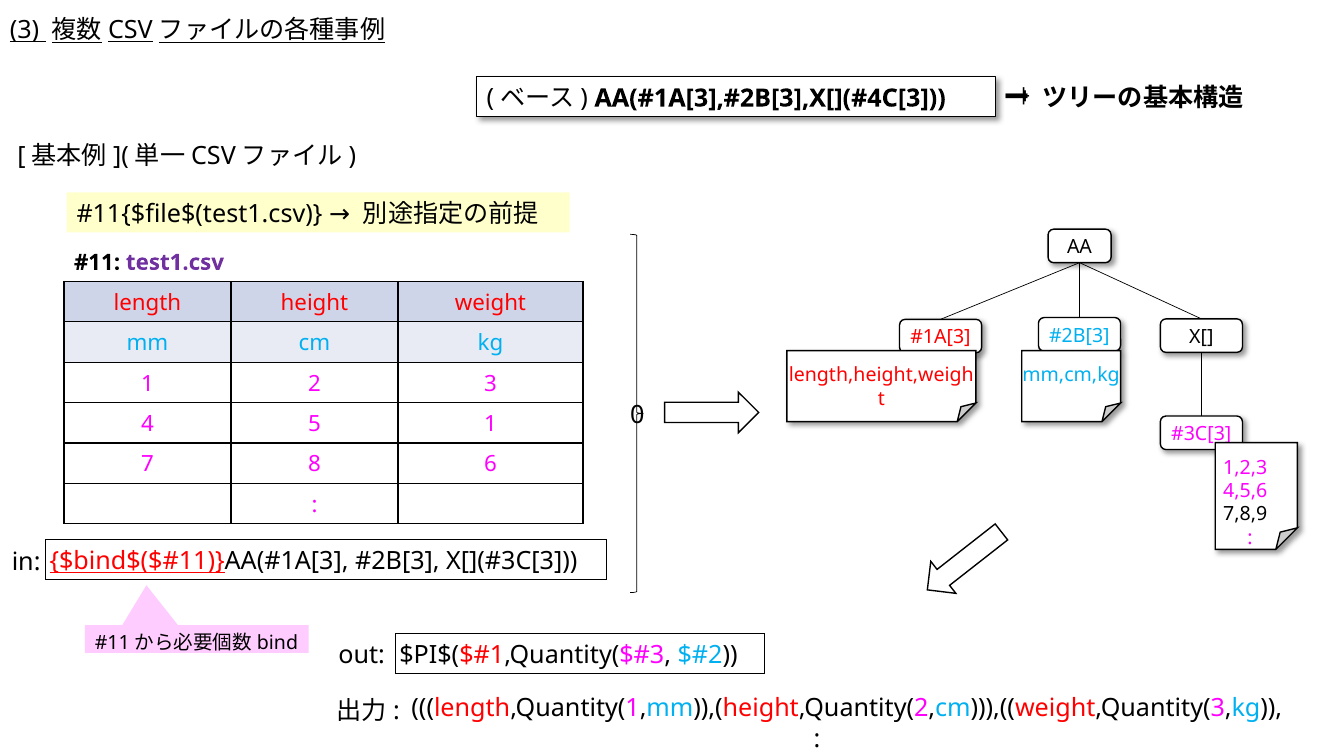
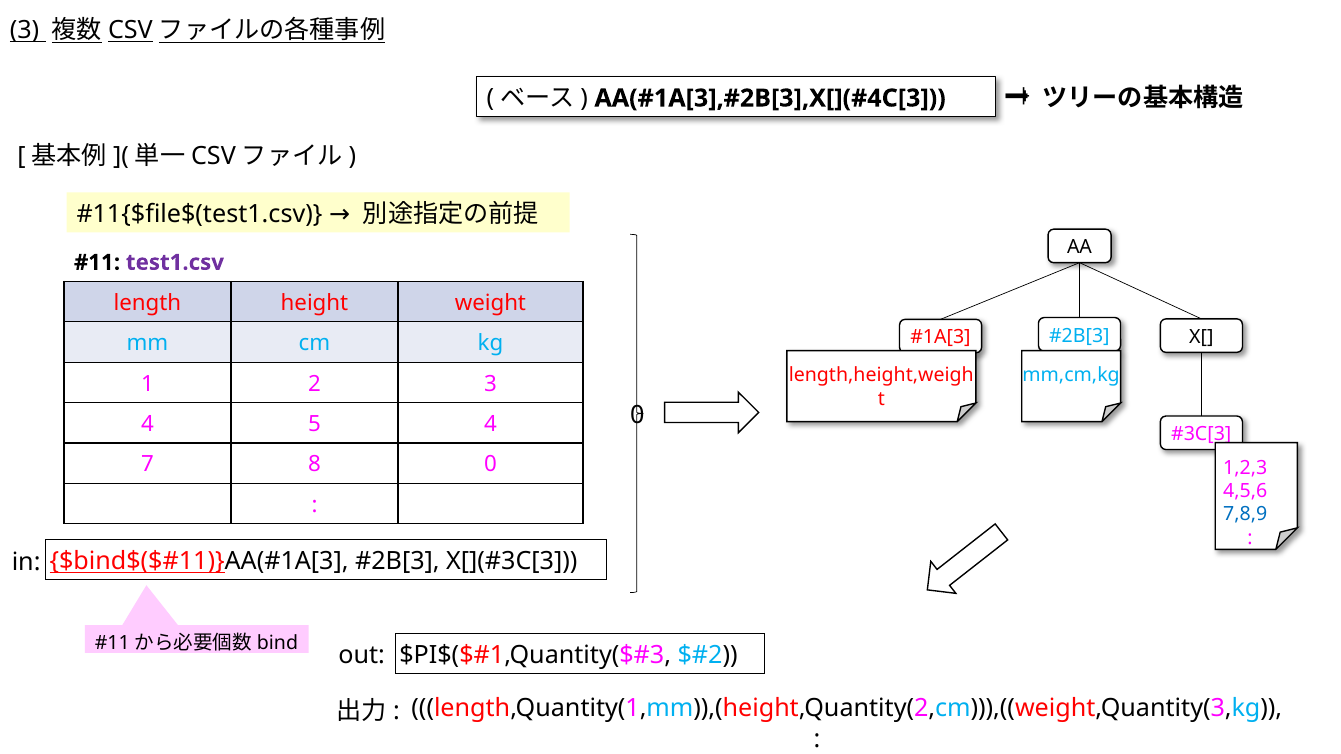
5 1: 1 -> 4 (490, 424)
8 6: 6 -> 0 (490, 465)
7,8,9 colour: black -> blue (1245, 515)
